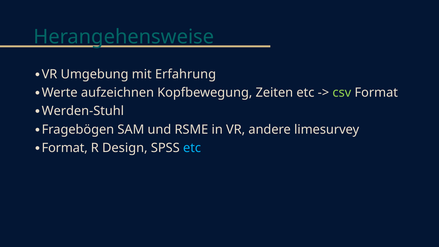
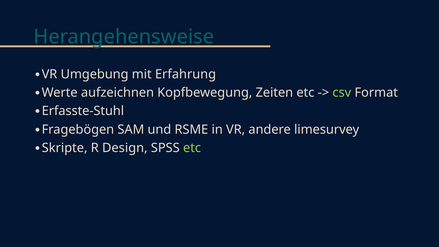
Werden-Stuhl: Werden-Stuhl -> Erfasste-Stuhl (83, 111)
Format: Format -> Skripte (65, 148)
etc colour: light blue -> light green (192, 148)
